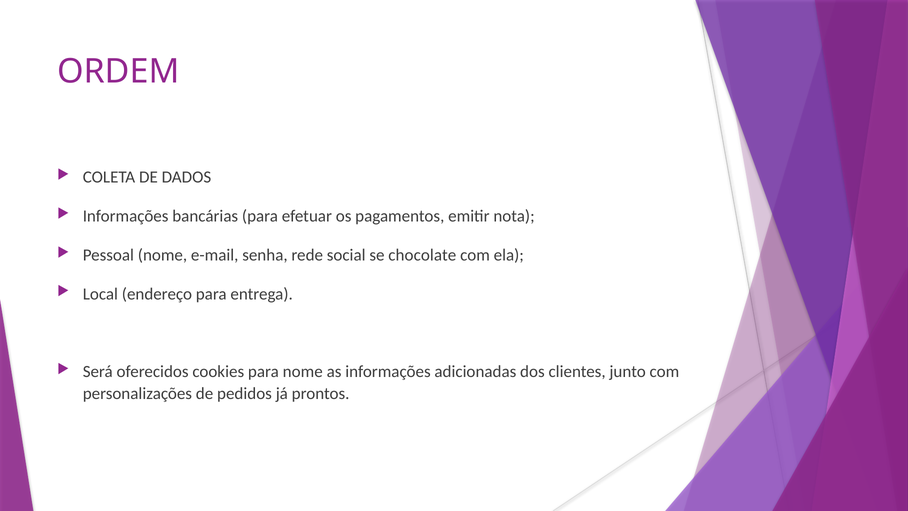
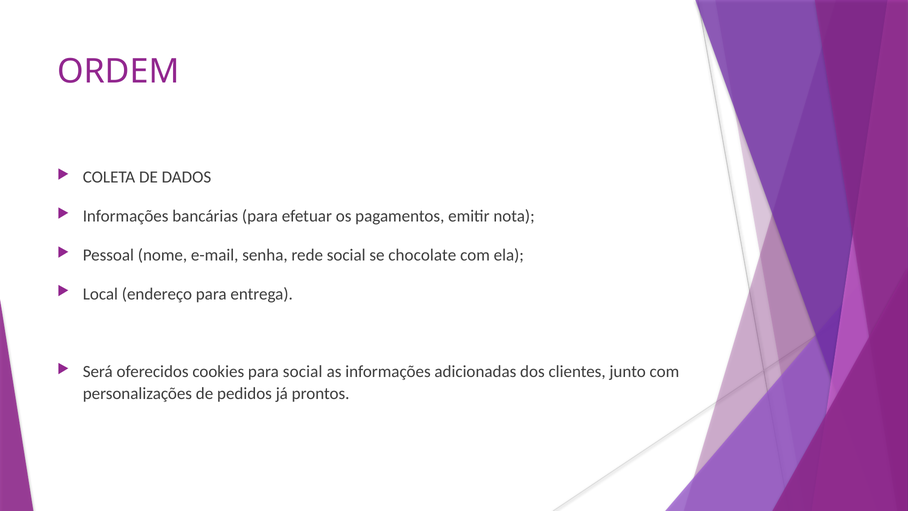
para nome: nome -> social (303, 372)
